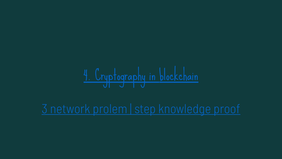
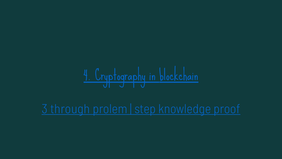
network: network -> through (70, 109)
